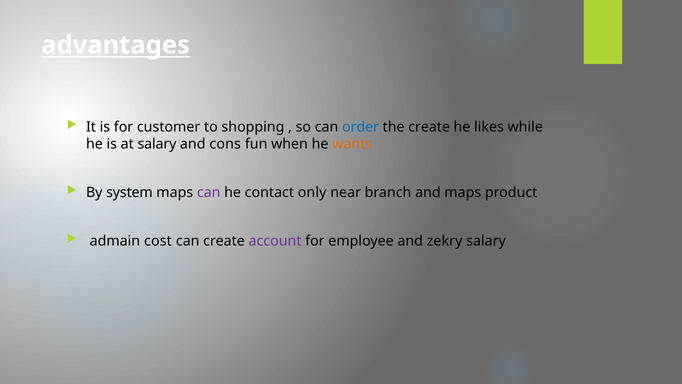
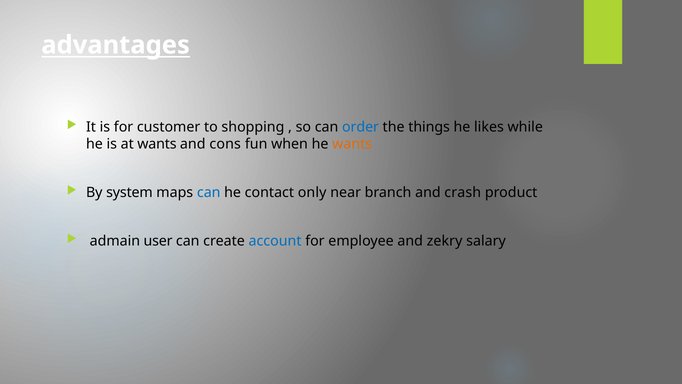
the create: create -> things (429, 127)
at salary: salary -> wants (157, 144)
can colour: purple -> blue (209, 192)
and maps: maps -> crash (463, 192)
cost: cost -> user (158, 241)
account colour: purple -> blue (275, 241)
